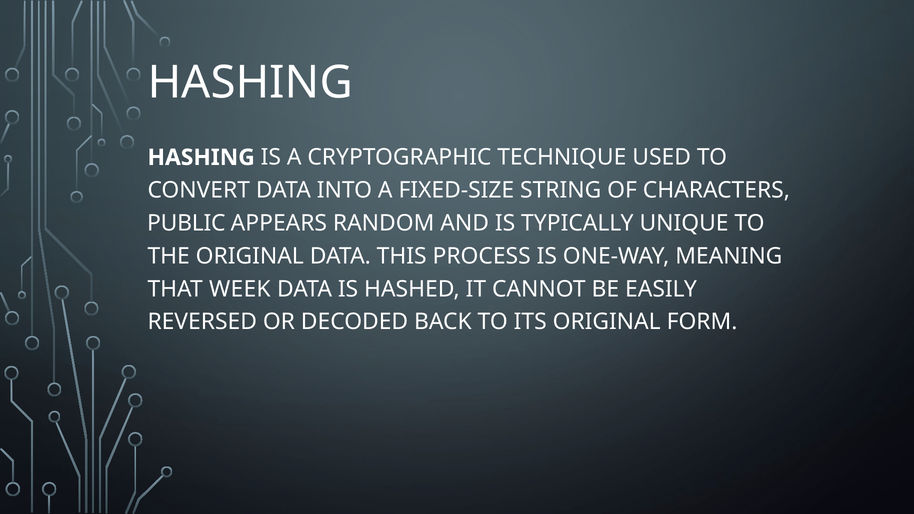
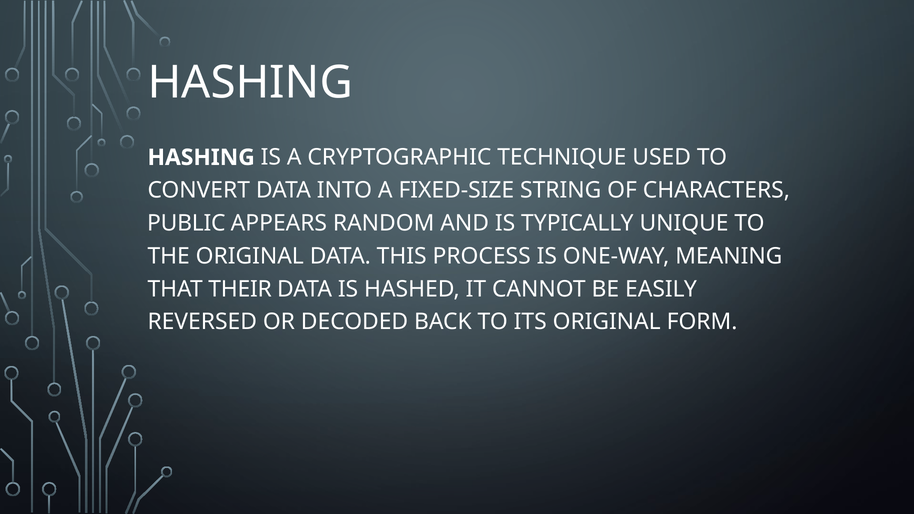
WEEK: WEEK -> THEIR (240, 289)
